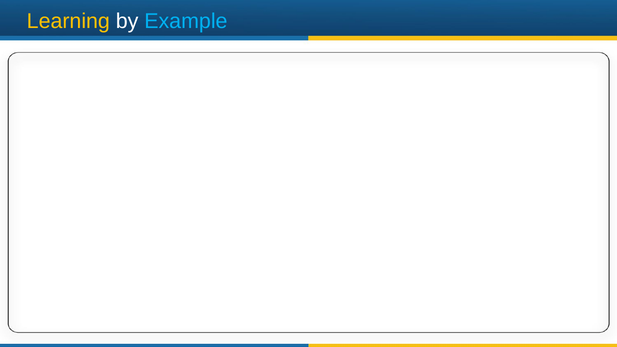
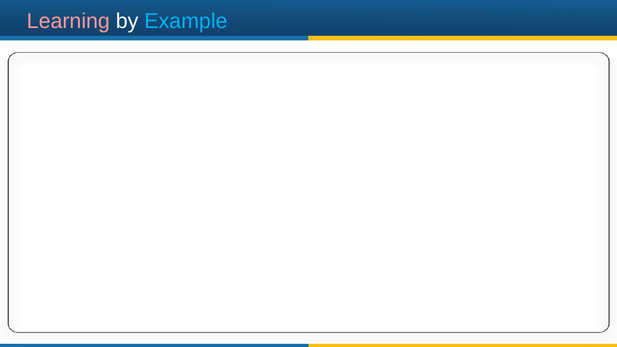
Learning colour: yellow -> pink (68, 21)
